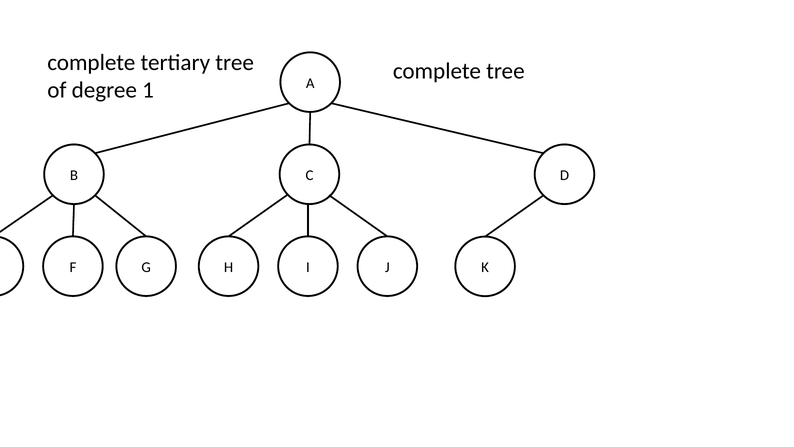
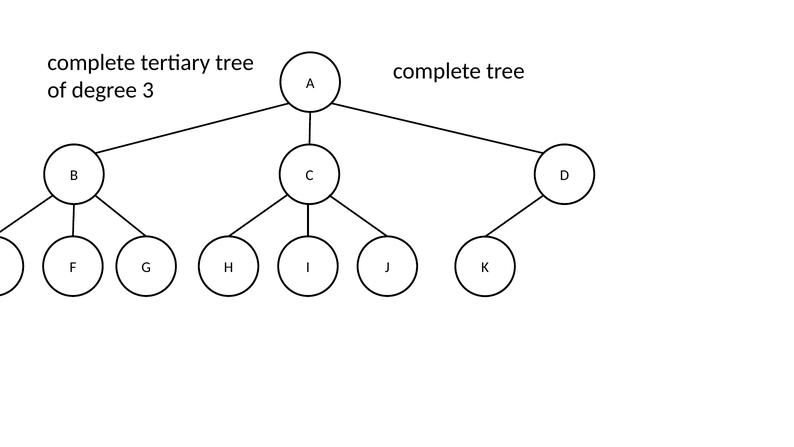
1: 1 -> 3 (148, 90)
